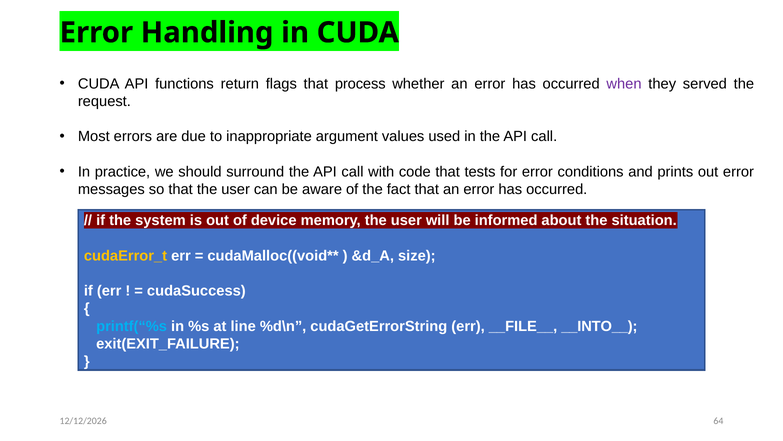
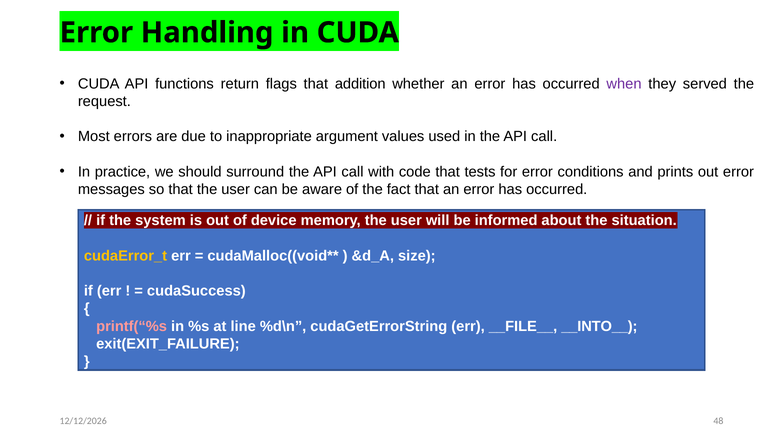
process: process -> addition (360, 84)
printf(“%s colour: light blue -> pink (132, 326)
64: 64 -> 48 (718, 421)
